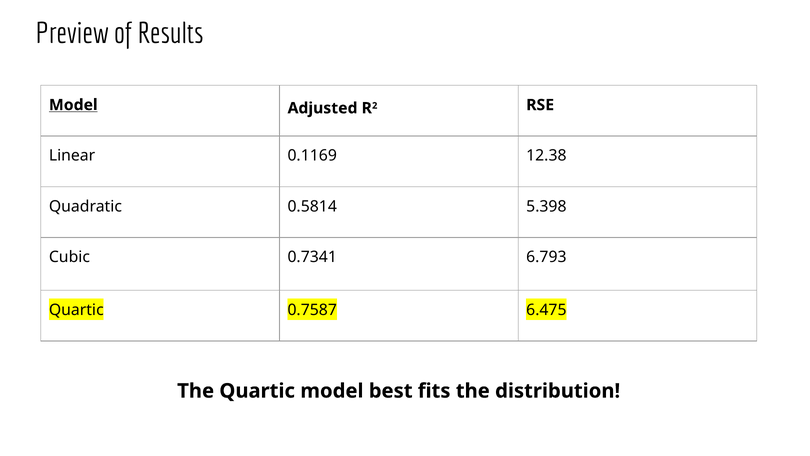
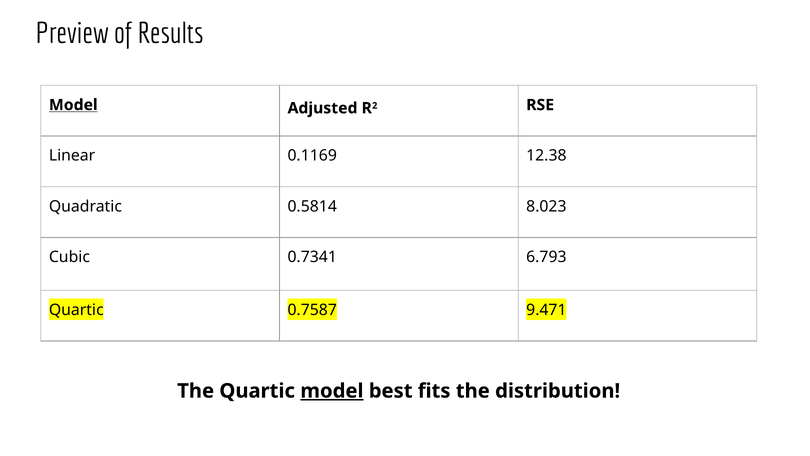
5.398: 5.398 -> 8.023 (546, 206)
6.475: 6.475 -> 9.471 (546, 310)
model underline: none -> present (332, 391)
